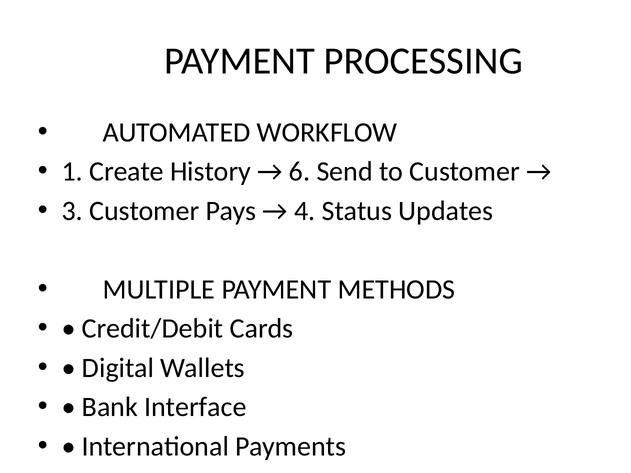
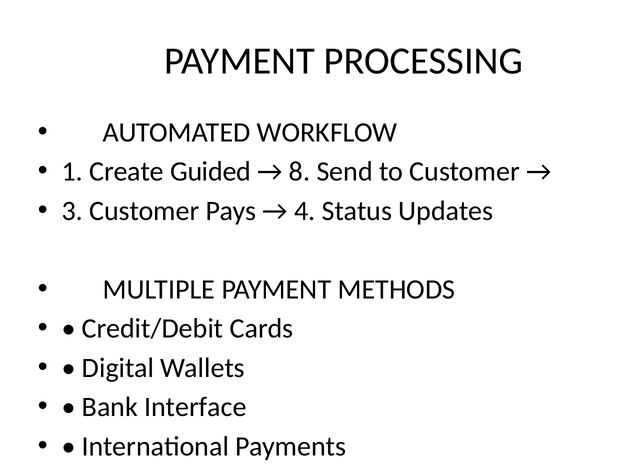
Create History: History -> Guided (211, 172)
6: 6 -> 8 (300, 172)
